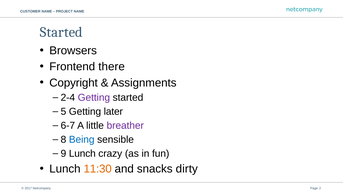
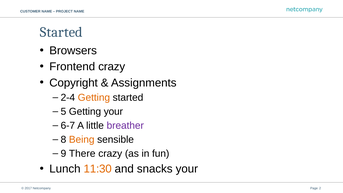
Frontend there: there -> crazy (112, 67)
Getting colour: purple -> orange (94, 97)
Getting later: later -> your (113, 111)
Being colour: blue -> orange (82, 140)
Lunch: Lunch -> There (82, 154)
snacks dirty: dirty -> your (187, 169)
